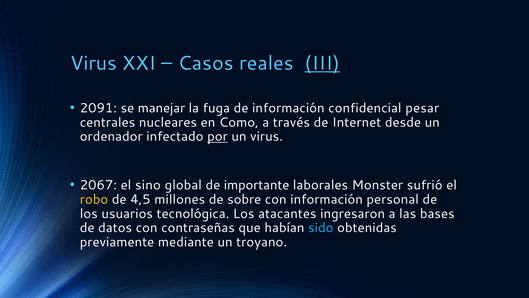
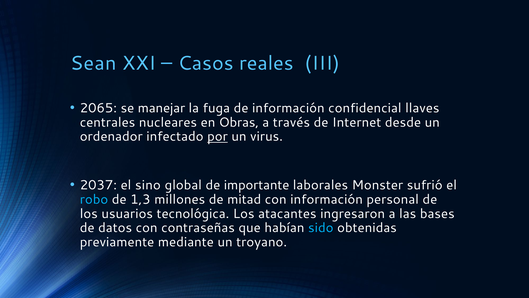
Virus: Virus -> Sean (93, 63)
III underline: present -> none (322, 63)
2091: 2091 -> 2065 (98, 108)
pesar: pesar -> llaves (422, 108)
Como: Como -> Obras (239, 122)
2067: 2067 -> 2037 (98, 185)
robo colour: yellow -> light blue (94, 199)
4,5: 4,5 -> 1,3 (140, 199)
sobre: sobre -> mitad (244, 199)
